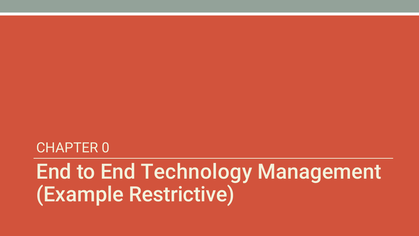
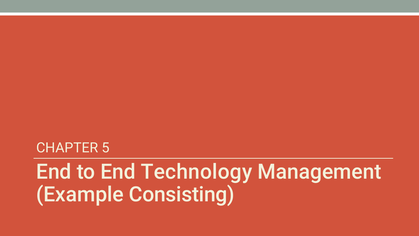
0: 0 -> 5 (106, 148)
Restrictive: Restrictive -> Consisting (182, 194)
